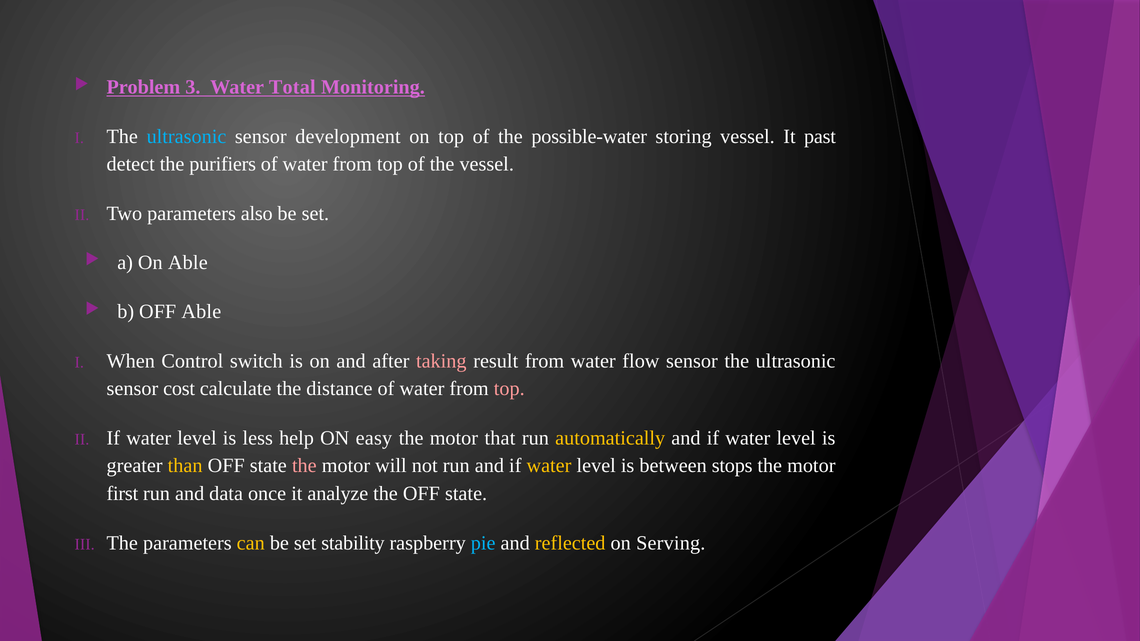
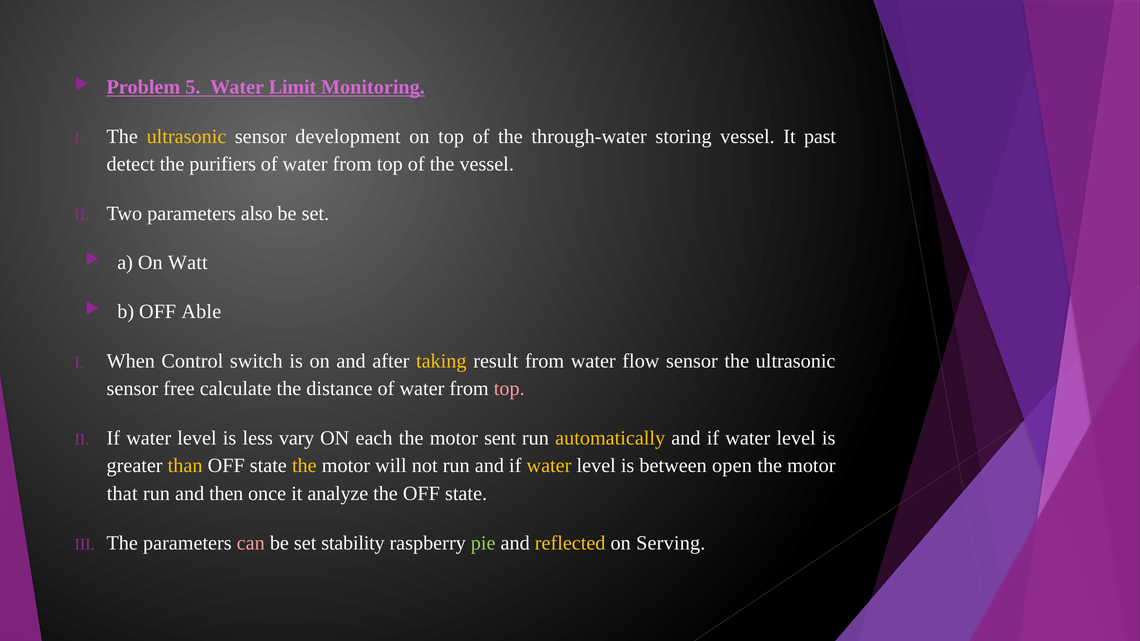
3: 3 -> 5 (193, 87)
Total: Total -> Limit (292, 87)
ultrasonic colour: light blue -> yellow (186, 136)
possible-water: possible-water -> through-water (589, 136)
On Able: Able -> Watt (188, 263)
taking colour: pink -> yellow (441, 361)
cost: cost -> free (179, 389)
help: help -> vary (297, 438)
easy: easy -> each (374, 438)
that: that -> sent (500, 438)
the colour: pink -> yellow (304, 466)
stops: stops -> open (732, 466)
first: first -> that (122, 494)
data: data -> then (226, 494)
can colour: yellow -> pink (251, 543)
pie colour: light blue -> light green (483, 543)
